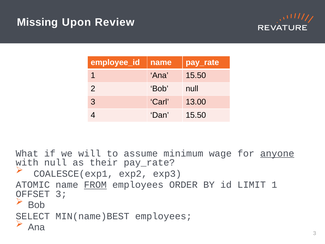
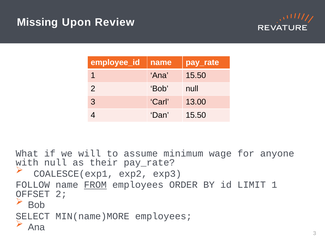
anyone underline: present -> none (277, 153)
ATOMIC: ATOMIC -> FOLLOW (33, 185)
OFFSET 3: 3 -> 2 (61, 194)
MIN(name)BEST: MIN(name)BEST -> MIN(name)MORE (92, 216)
